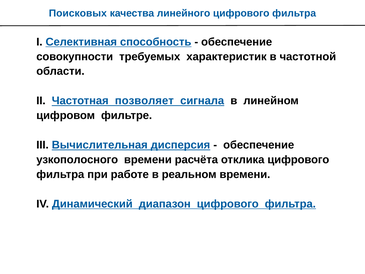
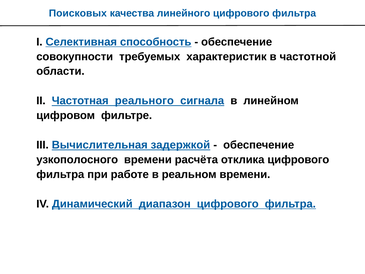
позволяет: позволяет -> реального (144, 101)
дисперсия: дисперсия -> задержкой (180, 145)
